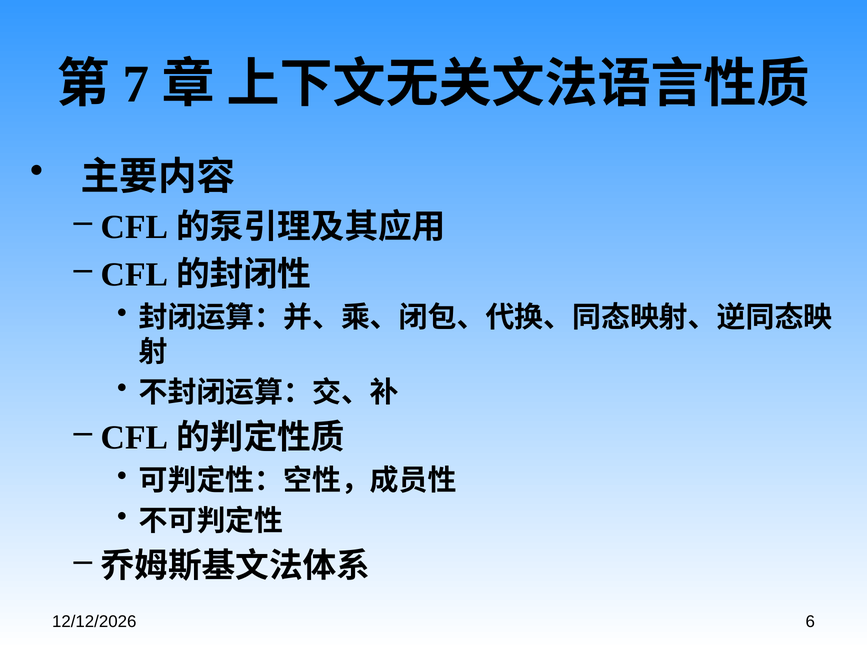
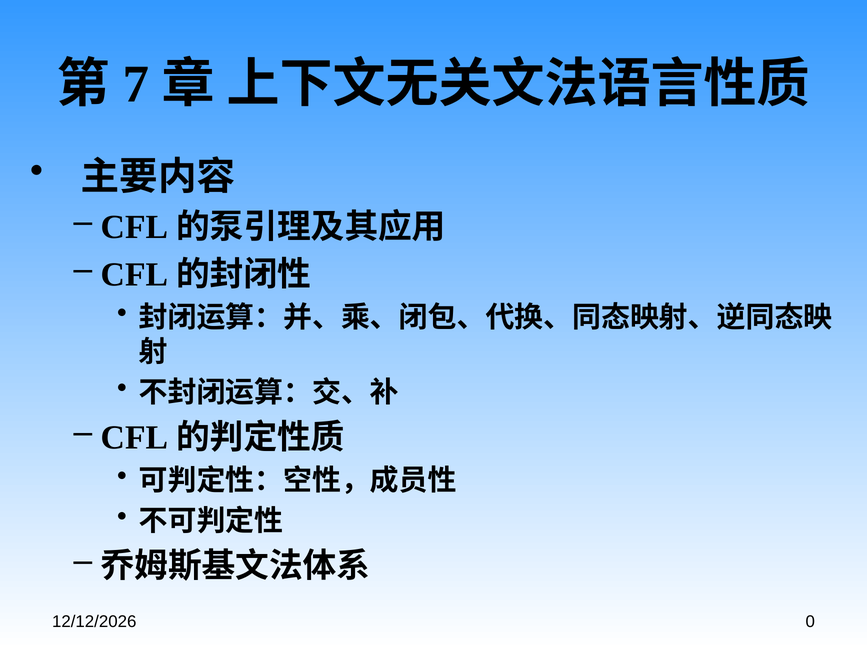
6: 6 -> 0 (810, 621)
